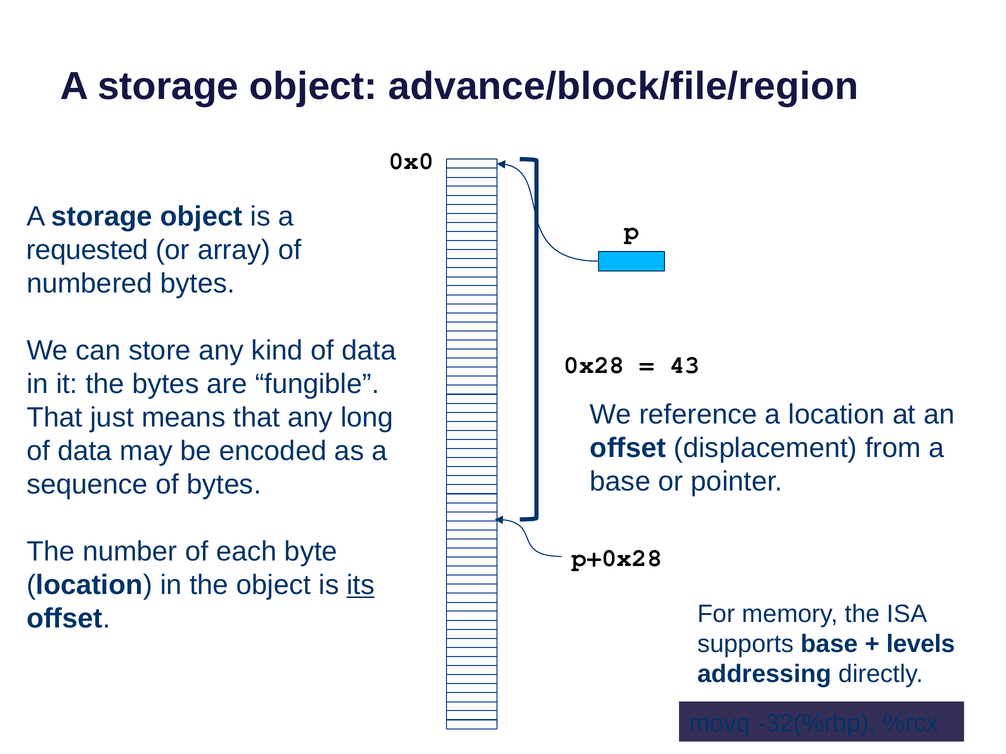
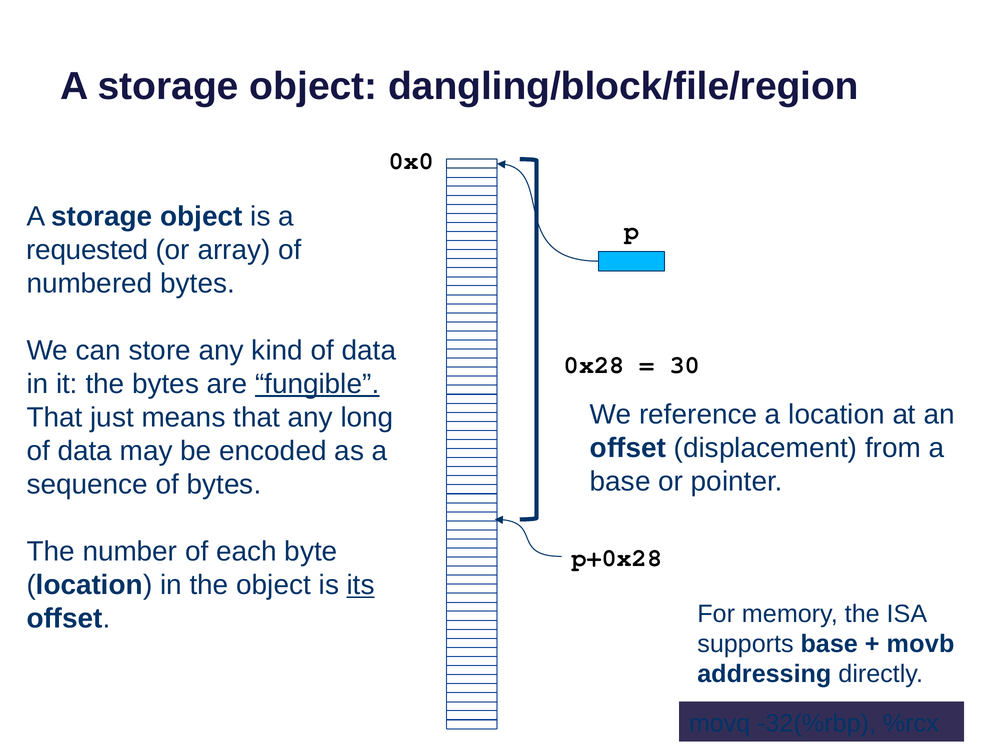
advance/block/file/region: advance/block/file/region -> dangling/block/file/region (624, 86)
43: 43 -> 30 (685, 365)
fungible underline: none -> present (317, 384)
levels: levels -> movb (920, 644)
